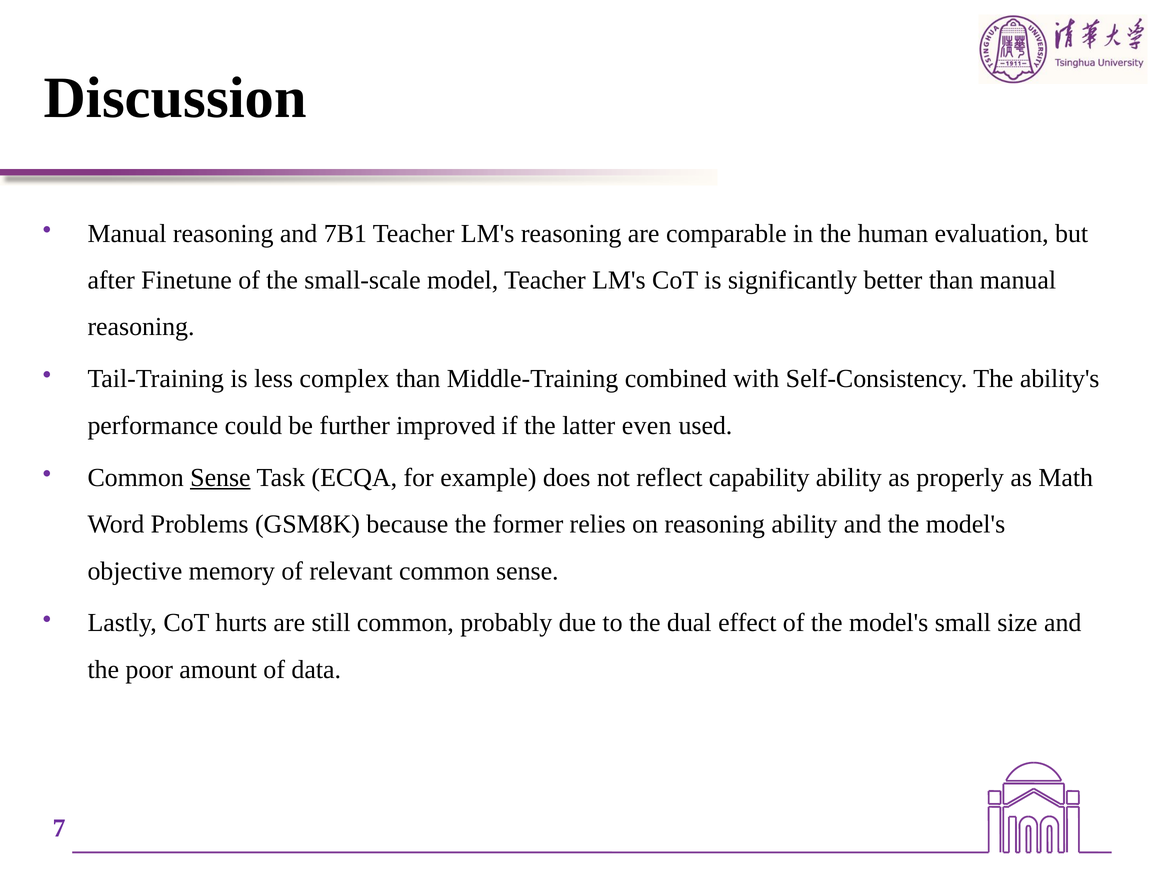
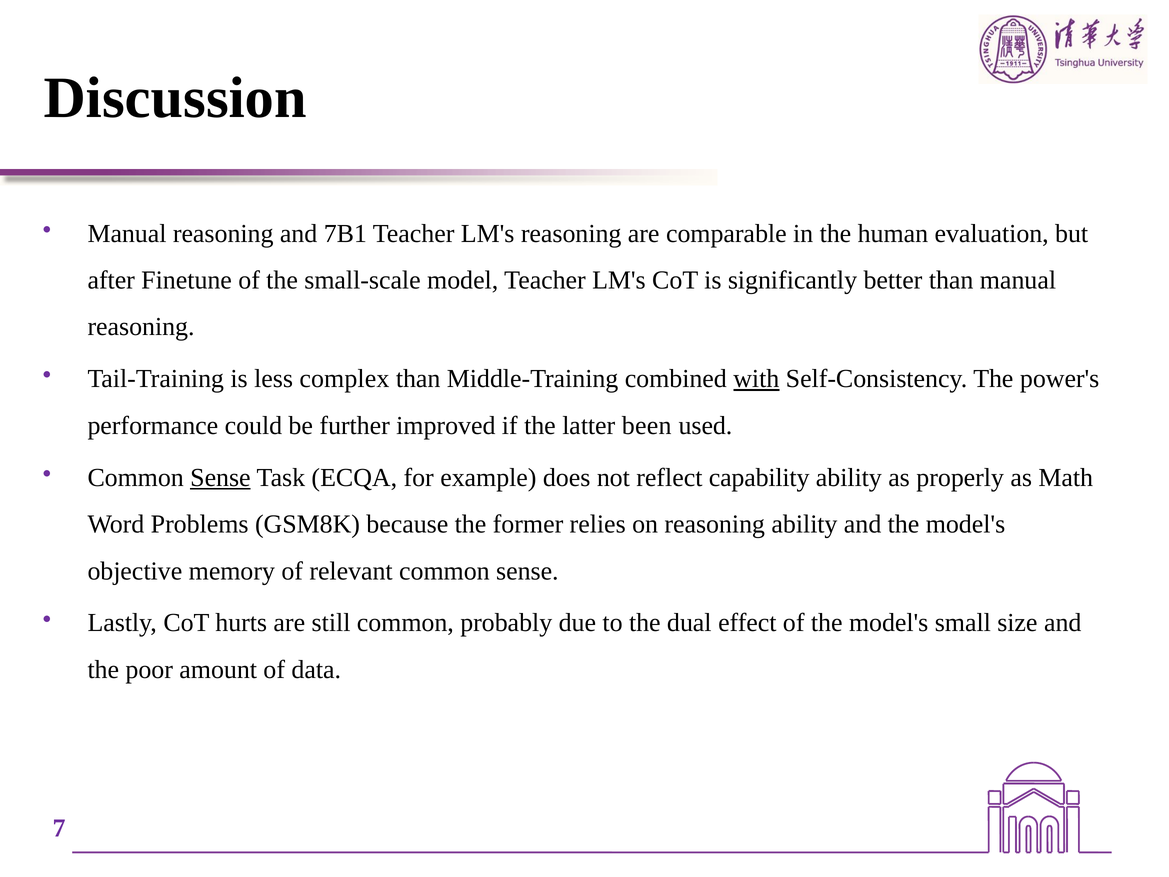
with underline: none -> present (756, 379)
ability's: ability's -> power's (1060, 379)
even: even -> been (647, 425)
